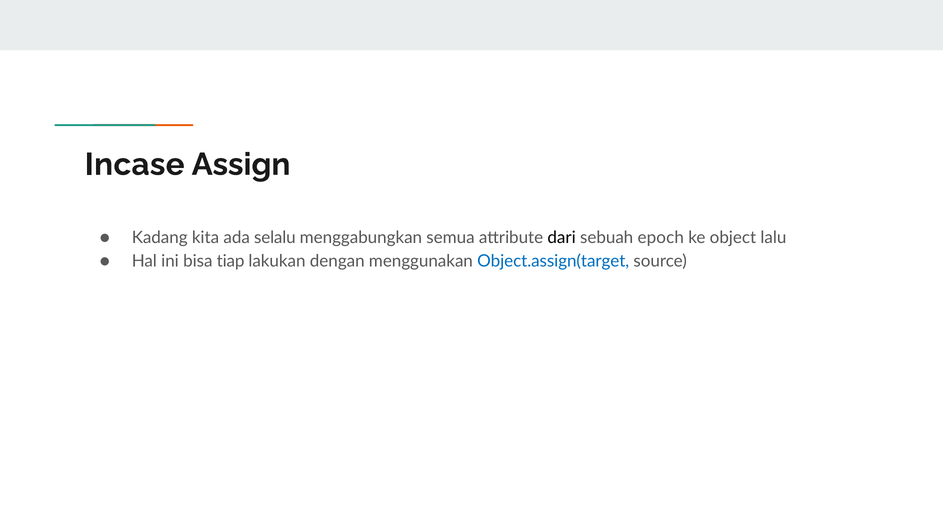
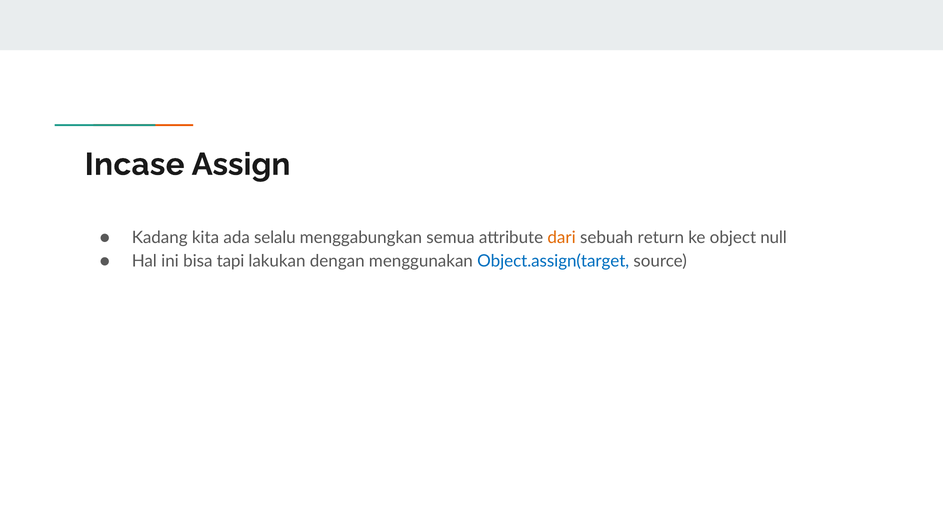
dari colour: black -> orange (562, 238)
epoch: epoch -> return (661, 238)
lalu: lalu -> null (774, 238)
tiap: tiap -> tapi (231, 262)
